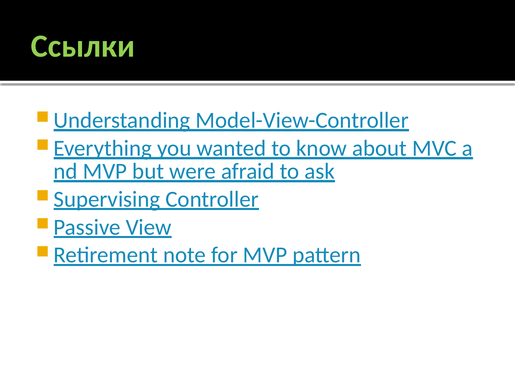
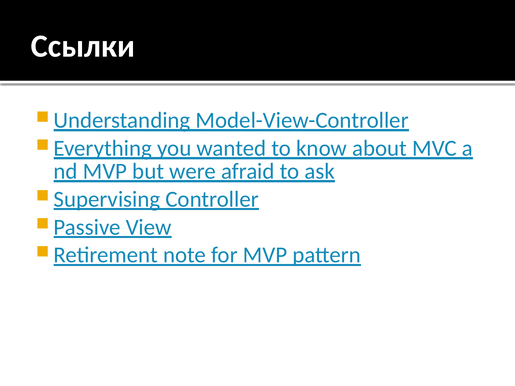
Ссылки colour: light green -> white (83, 46)
